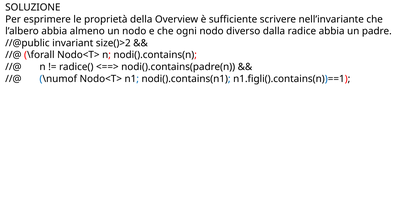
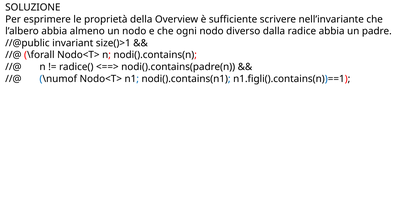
size()>2: size()>2 -> size()>1 (113, 43)
